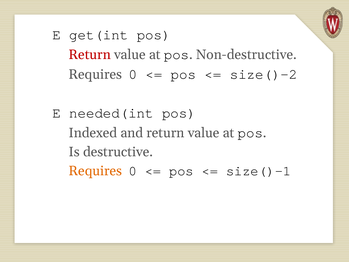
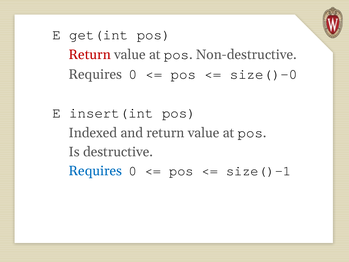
size()-2: size()-2 -> size()-0 (264, 74)
needed(int: needed(int -> insert(int (111, 113)
Requires colour: orange -> blue (95, 171)
